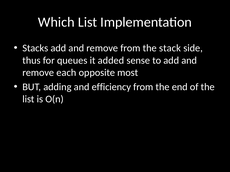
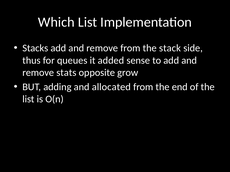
each: each -> stats (66, 73)
most: most -> grow (128, 73)
efficiency: efficiency -> allocated (111, 87)
